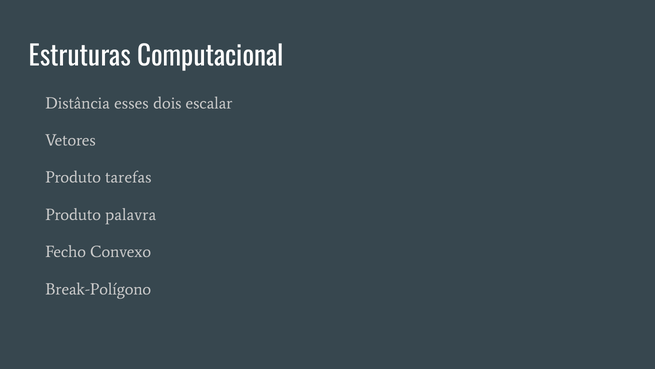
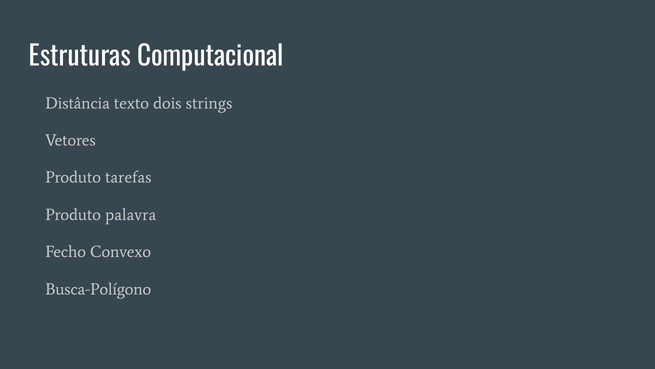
esses: esses -> texto (131, 103)
escalar: escalar -> strings (209, 103)
Break-Polígono: Break-Polígono -> Busca-Polígono (98, 289)
